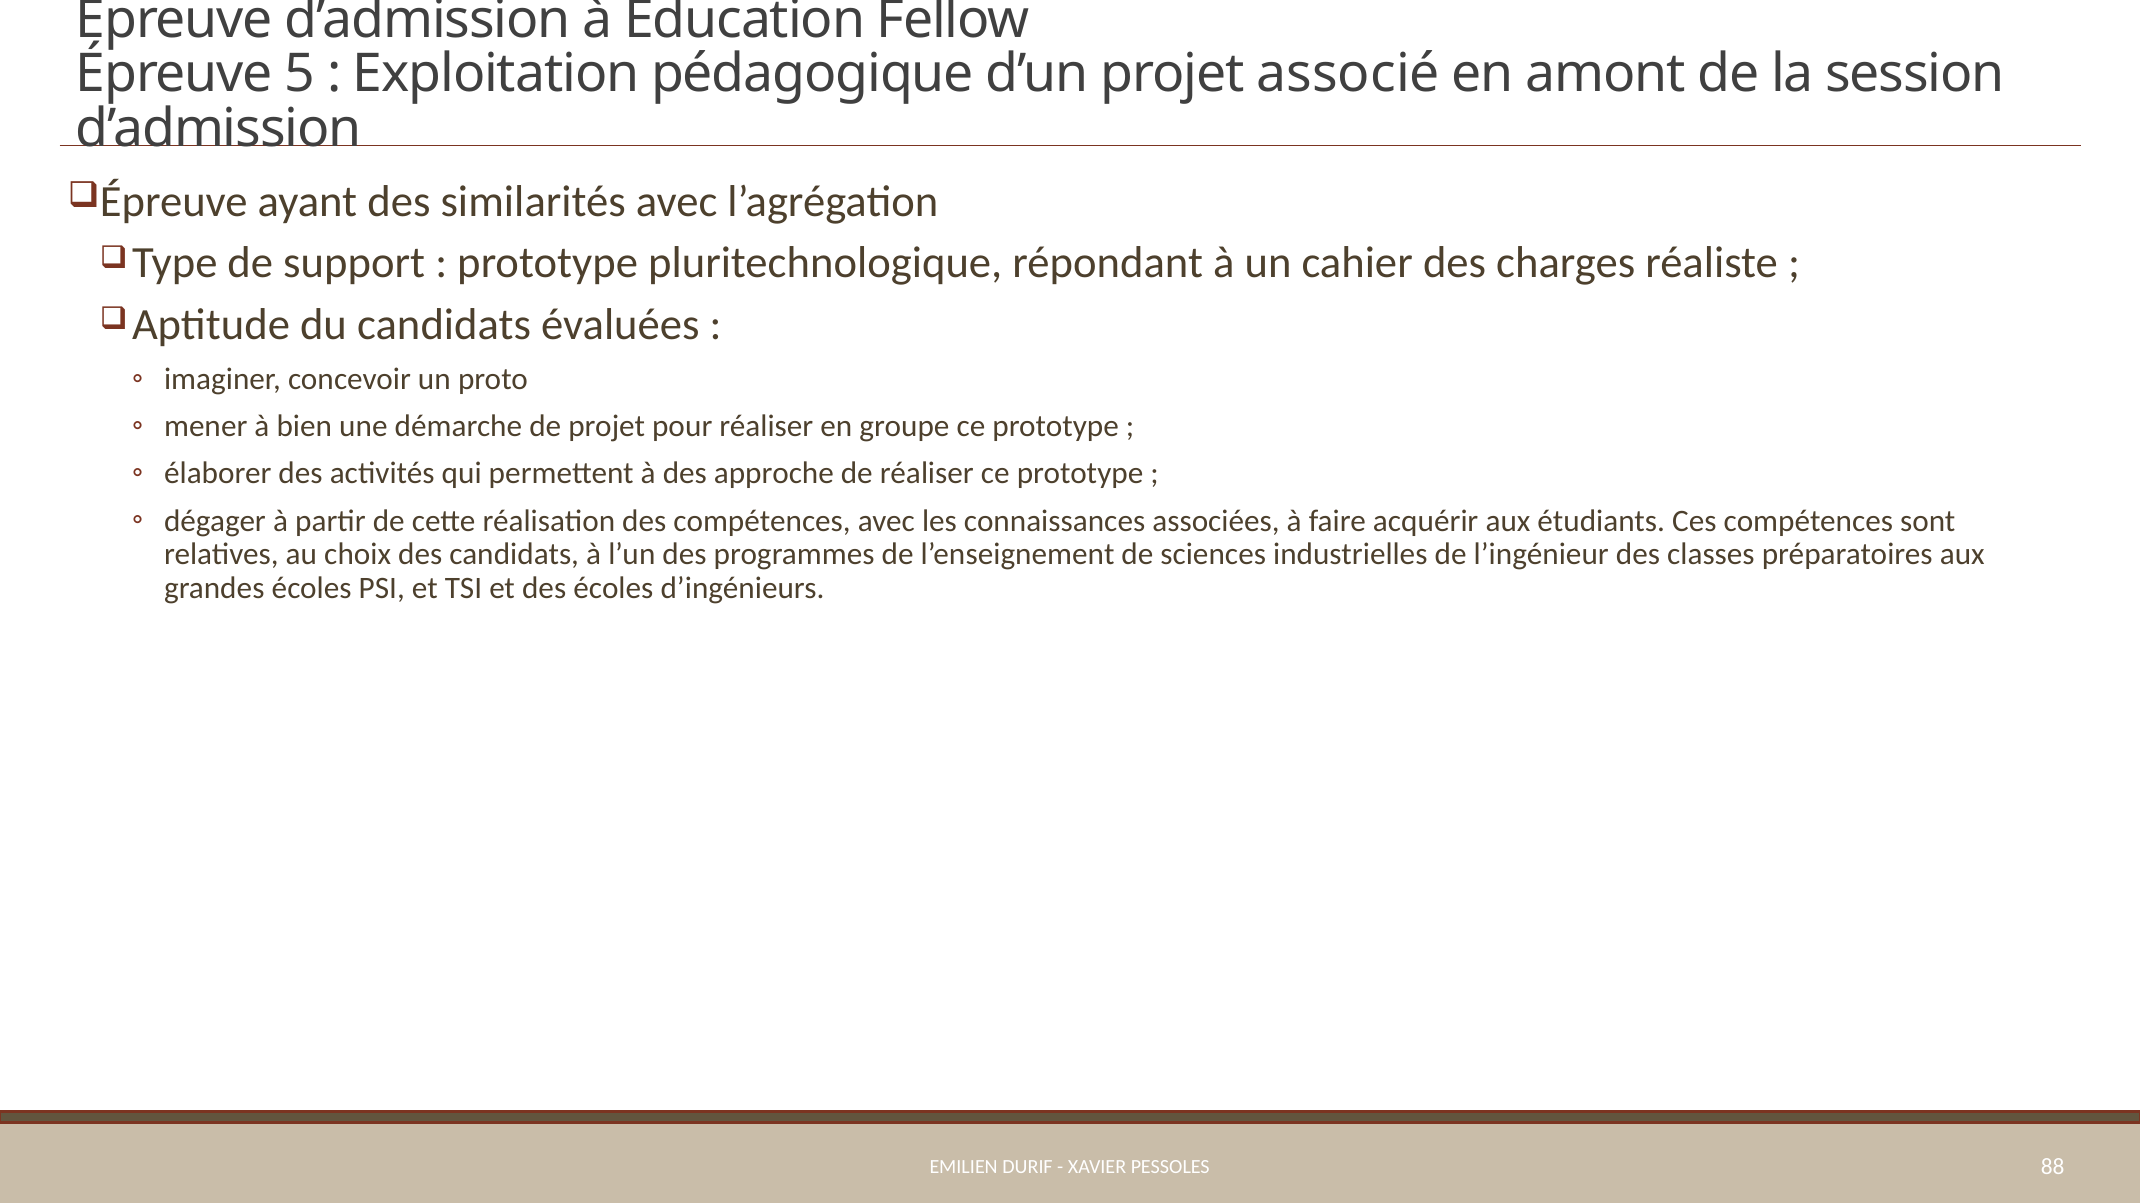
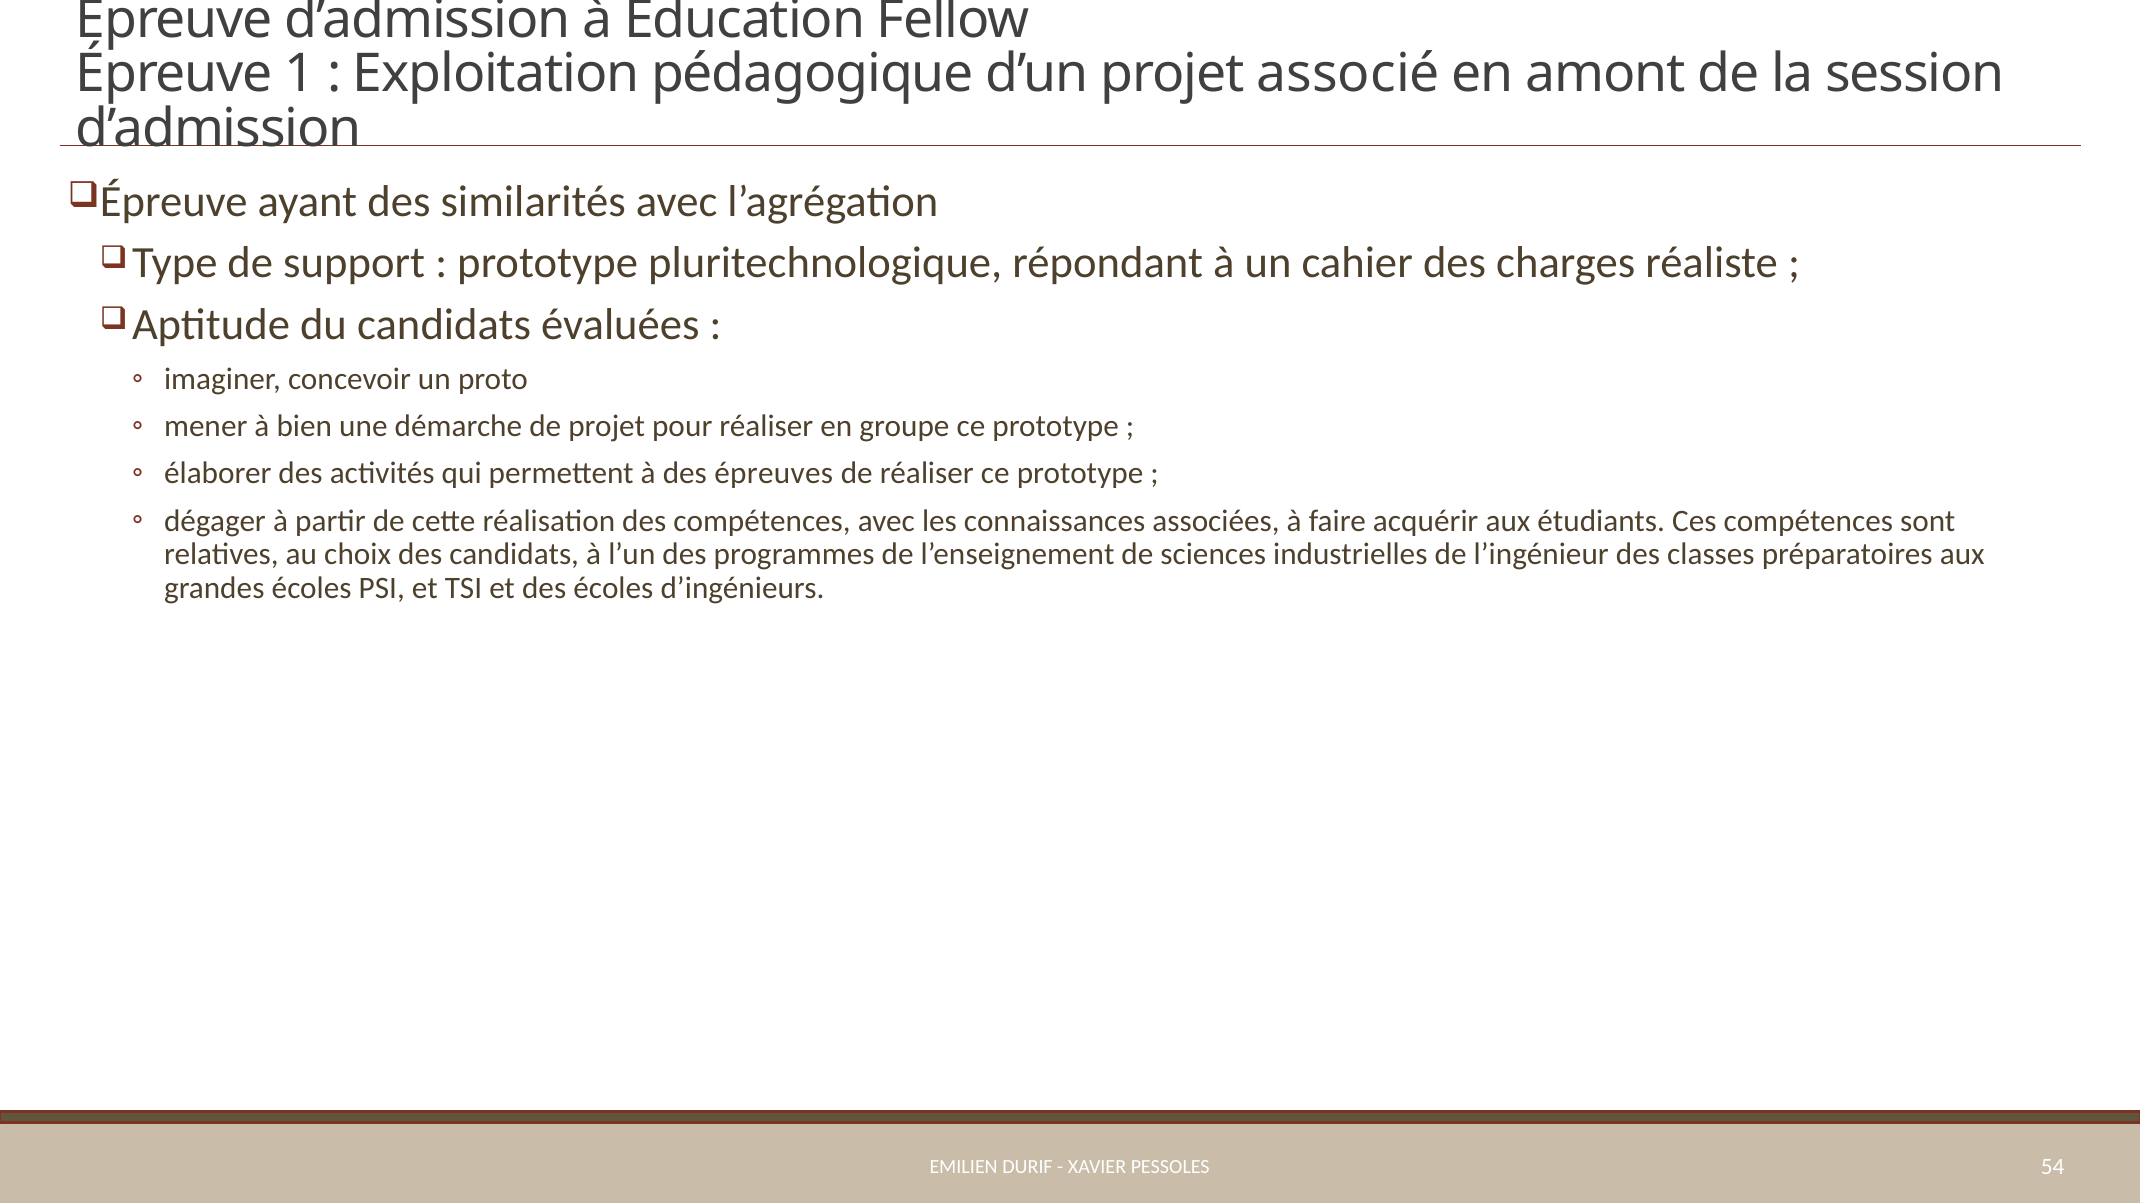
5: 5 -> 1 (300, 74)
approche: approche -> épreuves (774, 474)
88: 88 -> 54 (2053, 1167)
